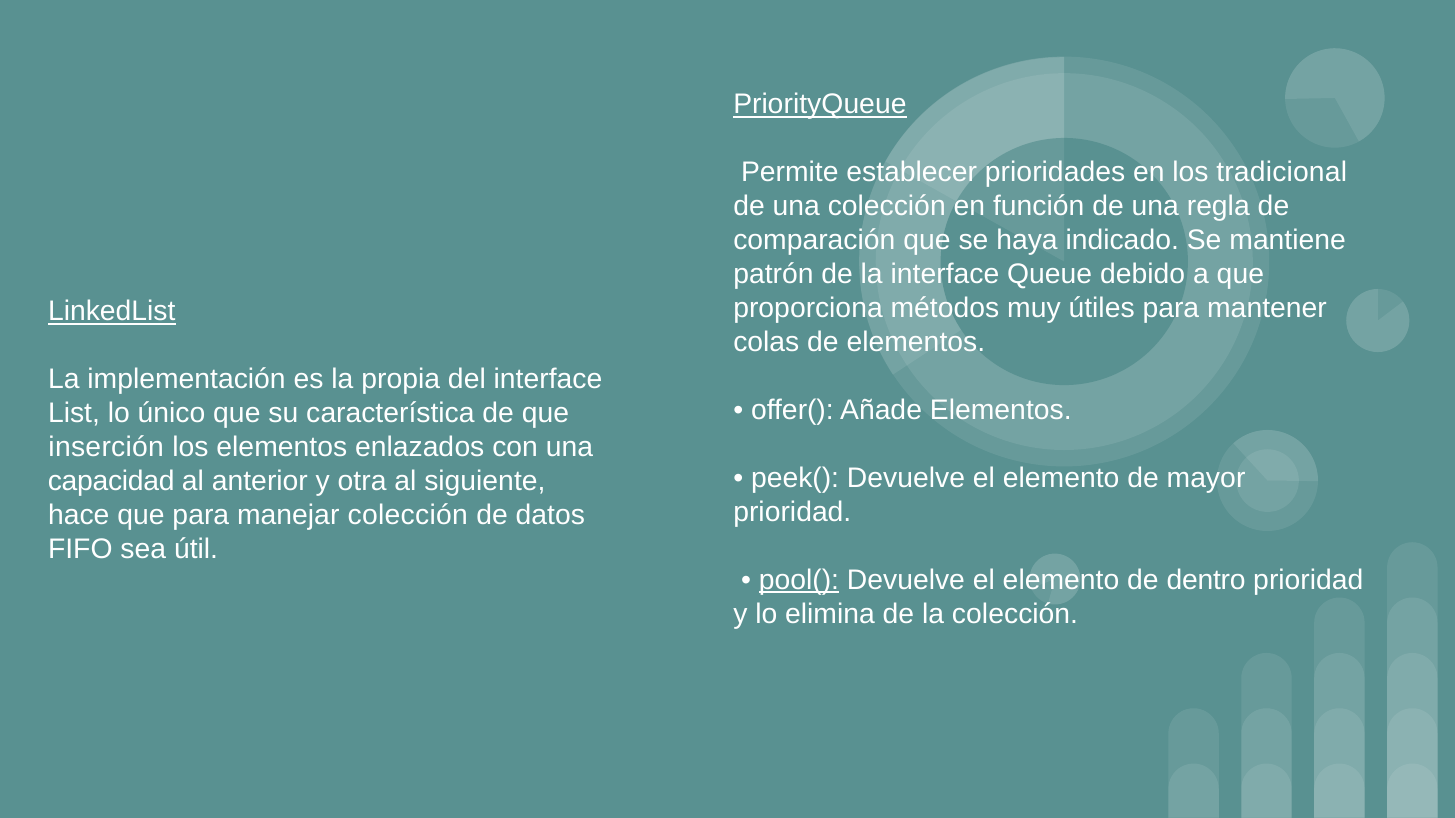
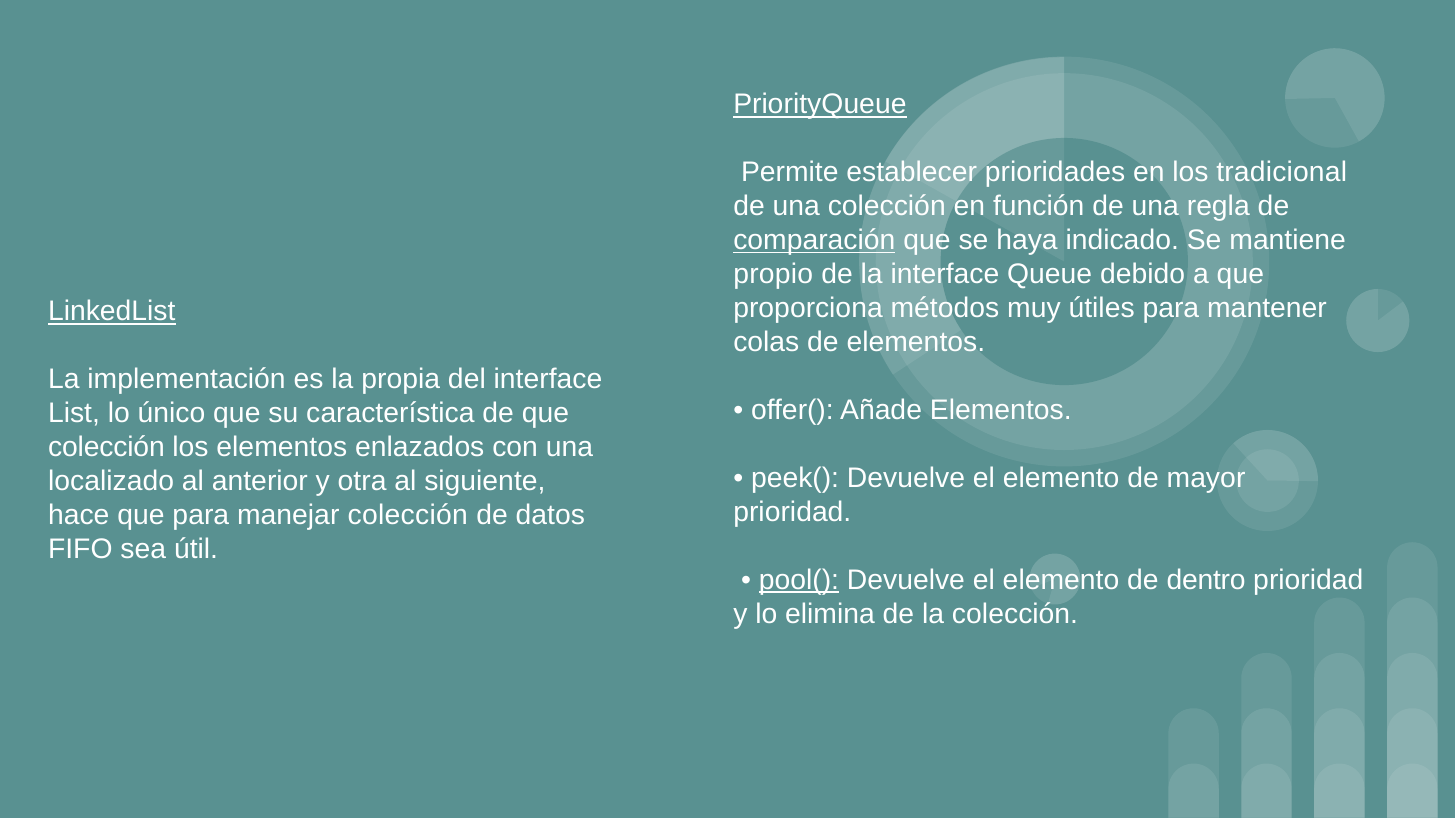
comparación underline: none -> present (814, 241)
patrón: patrón -> propio (773, 275)
inserción: inserción -> colección (106, 447)
capacidad: capacidad -> localizado (111, 481)
